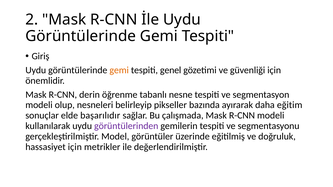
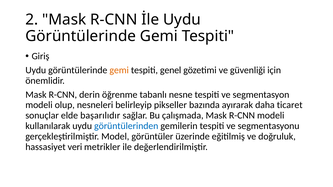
eğitim: eğitim -> ticaret (290, 105)
görüntülerinden colour: purple -> blue (126, 126)
hassasiyet için: için -> veri (75, 147)
